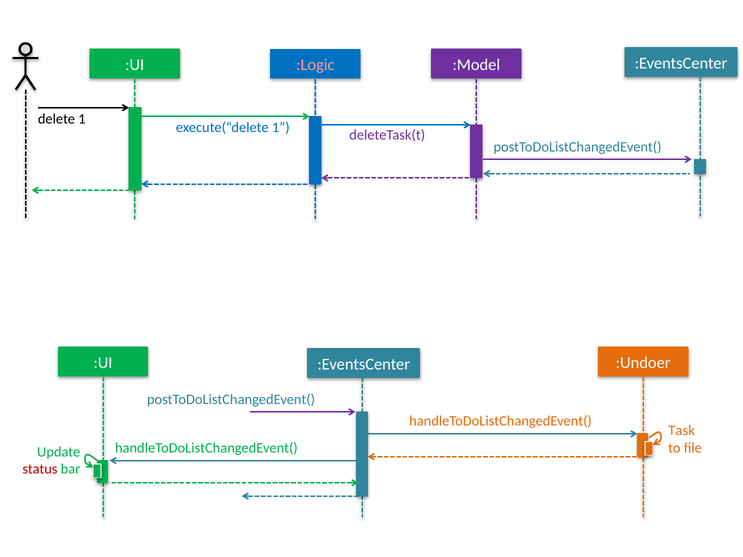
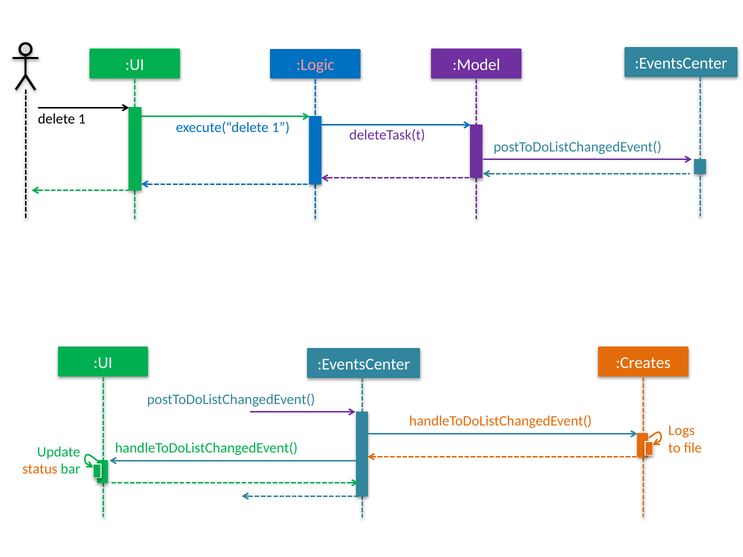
:Undoer: :Undoer -> :Creates (643, 363)
Task: Task -> Logs (682, 431)
status colour: red -> orange (40, 469)
